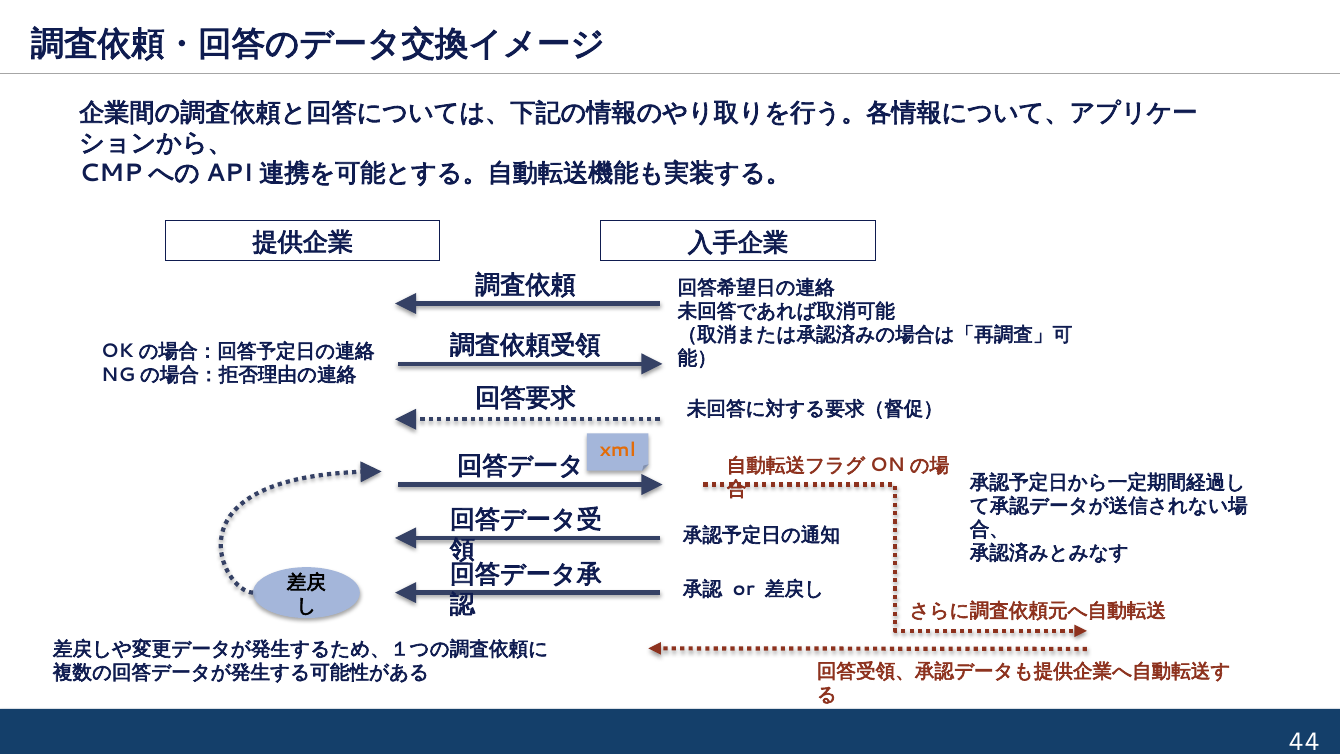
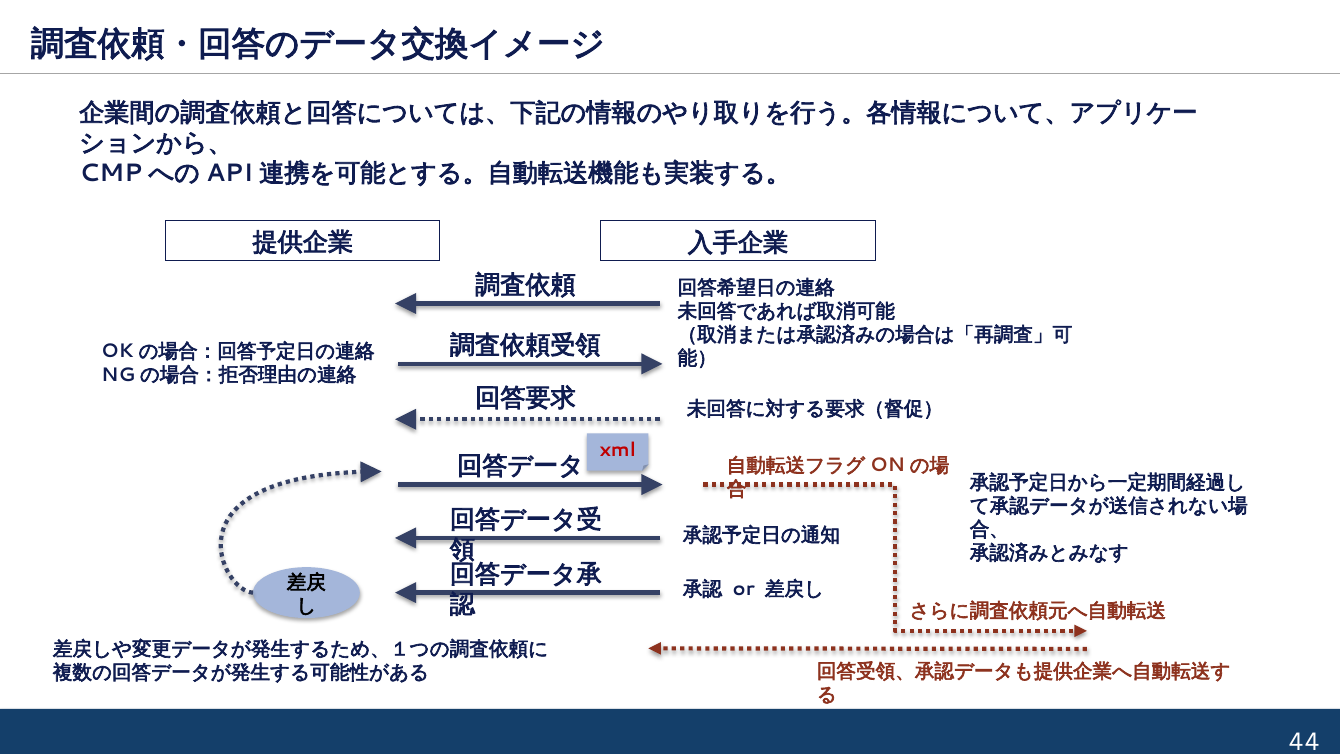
xml colour: orange -> red (618, 450)
